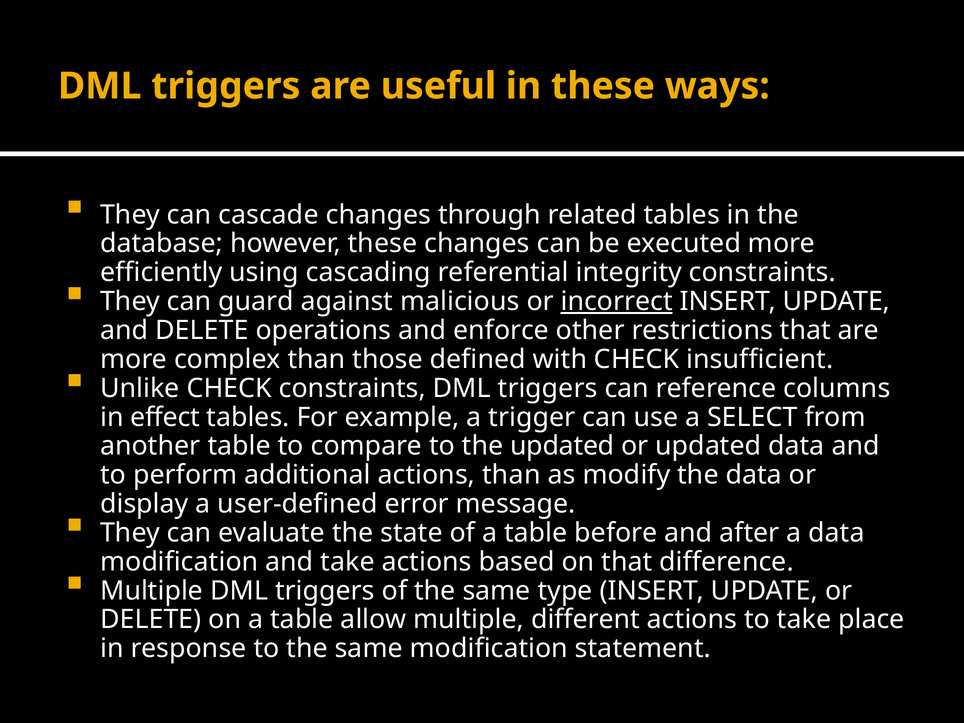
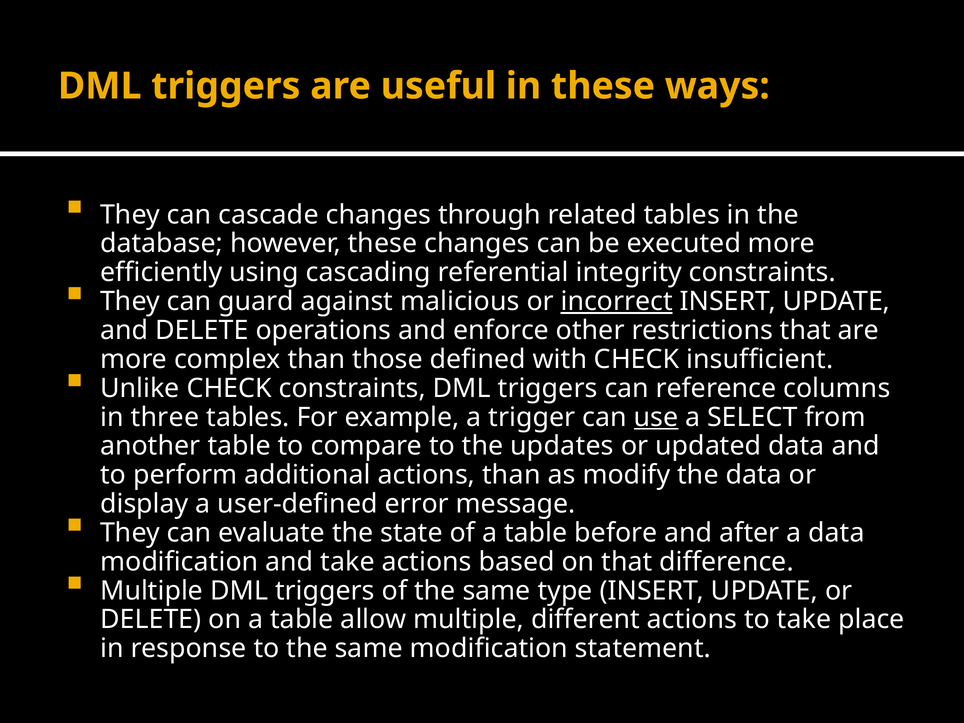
effect: effect -> three (165, 417)
use underline: none -> present (656, 417)
the updated: updated -> updates (562, 446)
